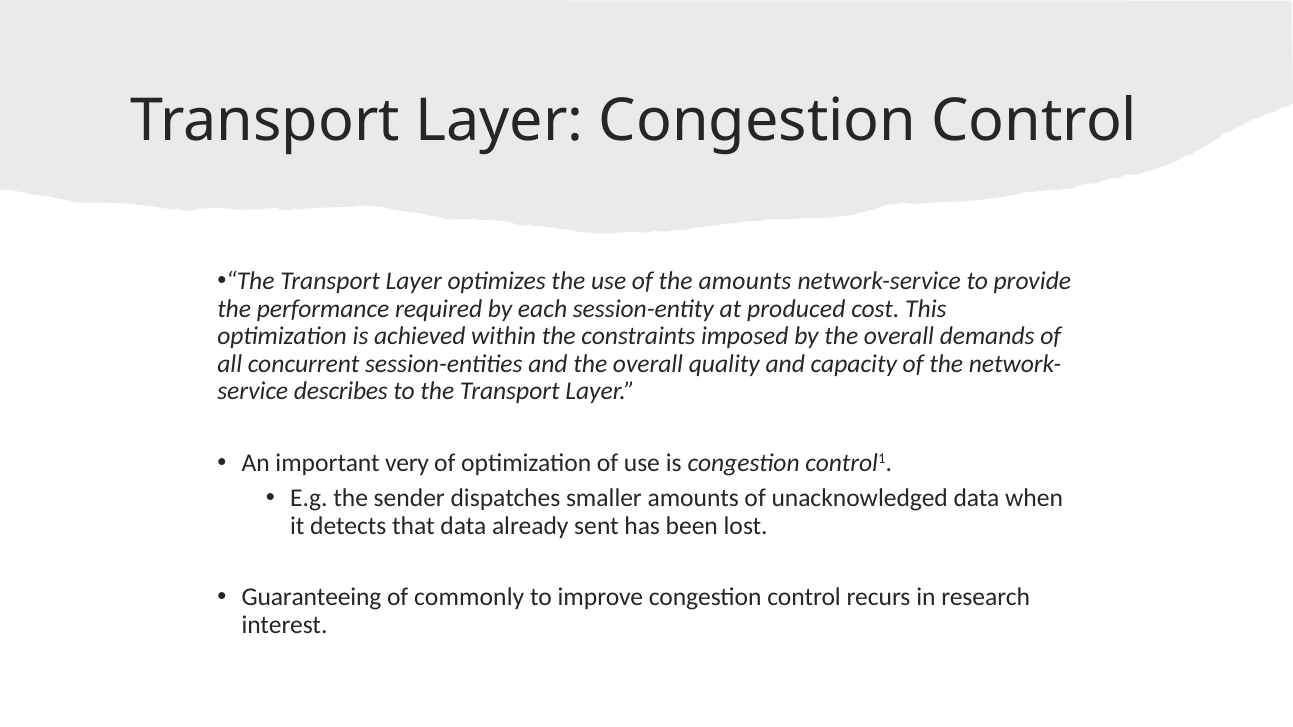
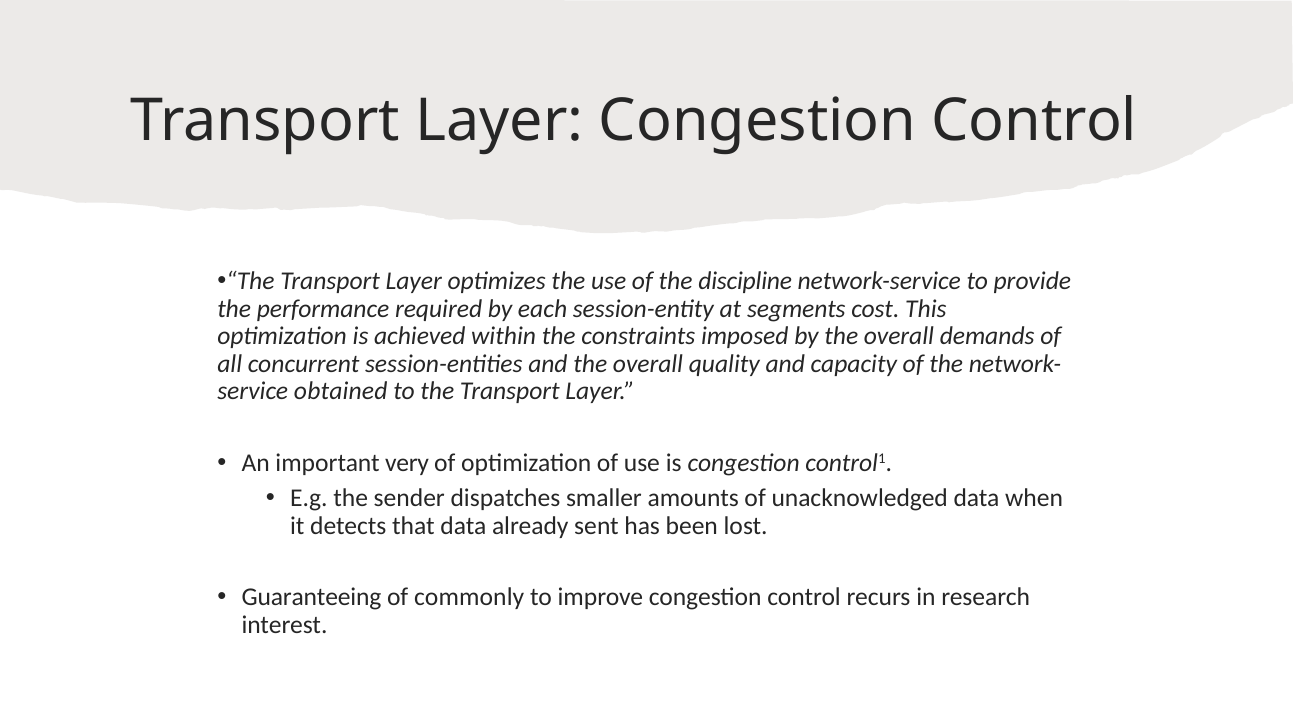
the amounts: amounts -> discipline (745, 281)
produced: produced -> segments (796, 309)
describes: describes -> obtained (341, 392)
